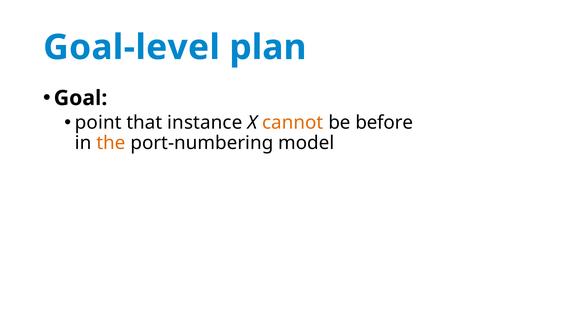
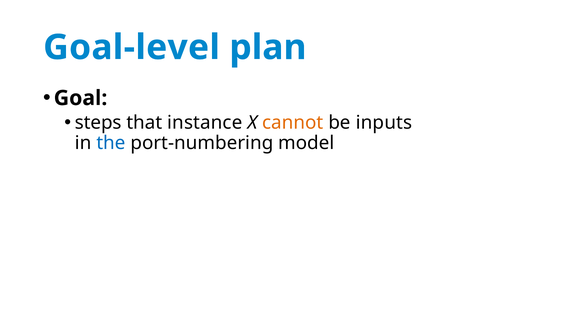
point: point -> steps (98, 123)
before: before -> inputs (384, 123)
the colour: orange -> blue (111, 143)
